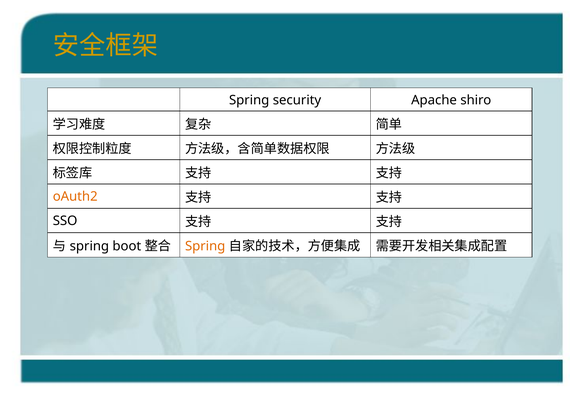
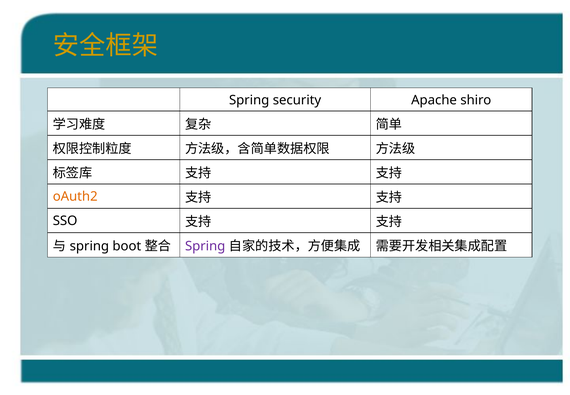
Spring colour: orange -> purple (205, 246)
